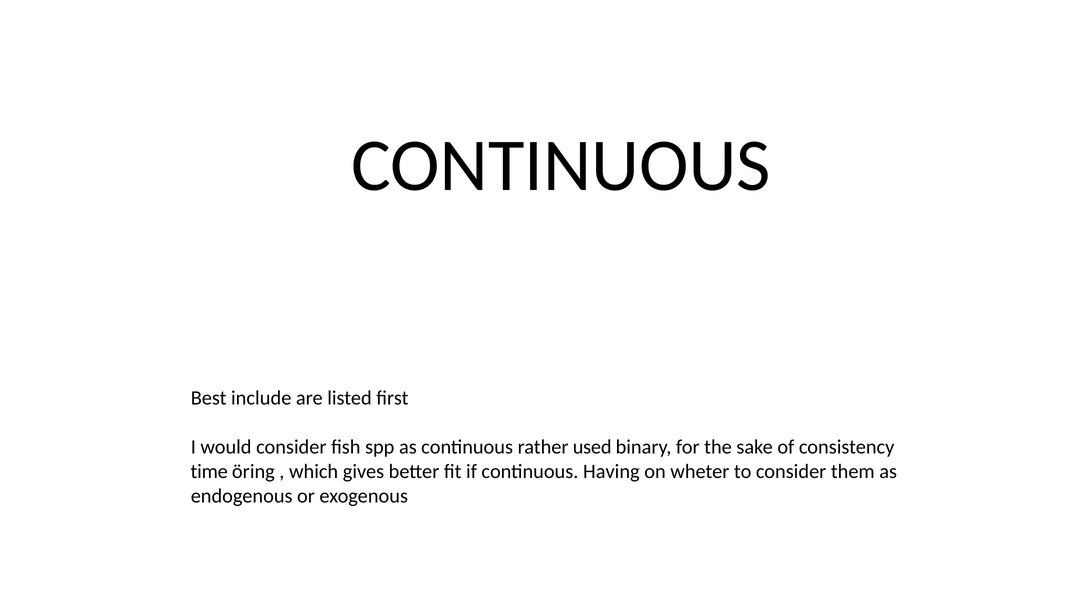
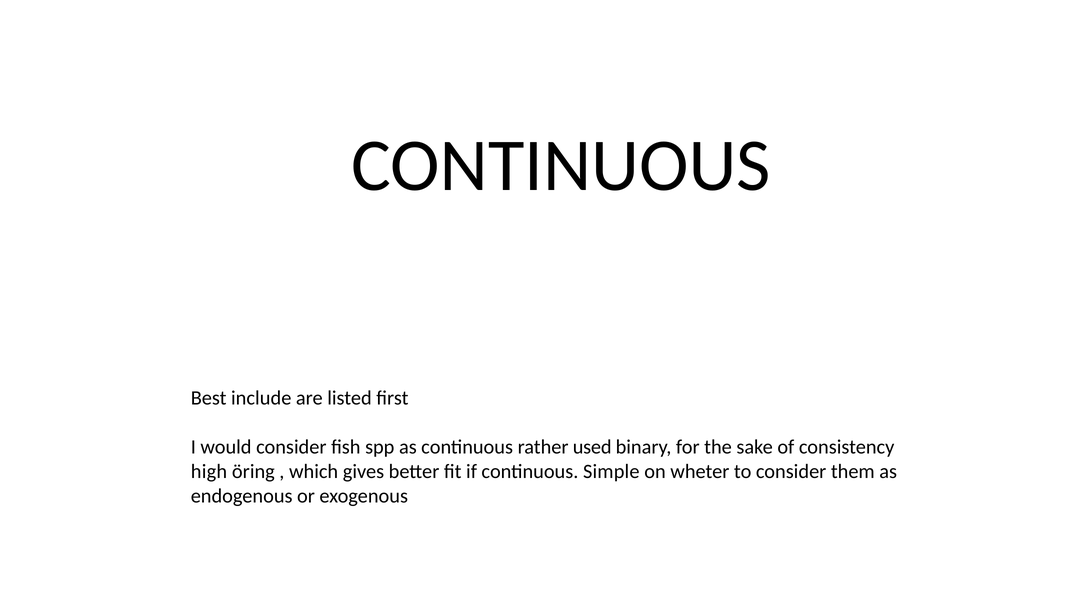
time: time -> high (209, 471)
Having: Having -> Simple (611, 471)
